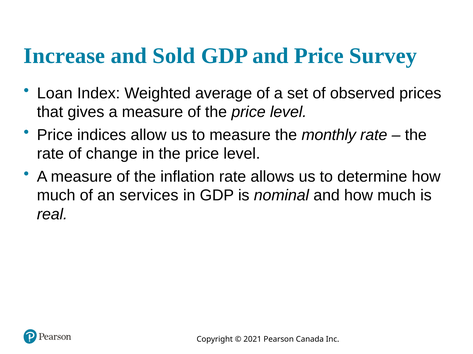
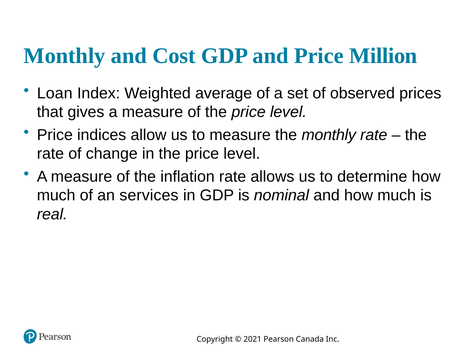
Increase: Increase -> Monthly (65, 56)
Sold: Sold -> Cost (174, 56)
Survey: Survey -> Million (383, 56)
